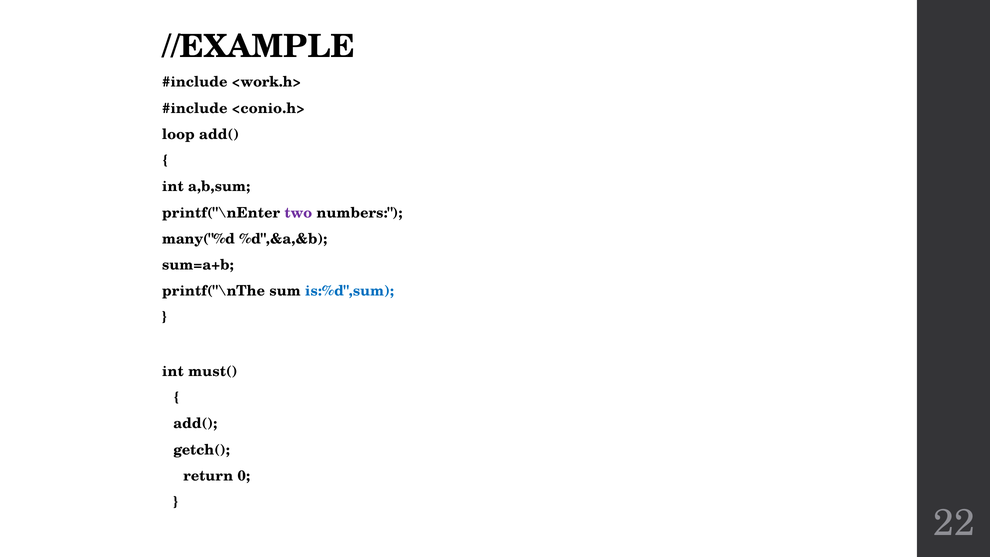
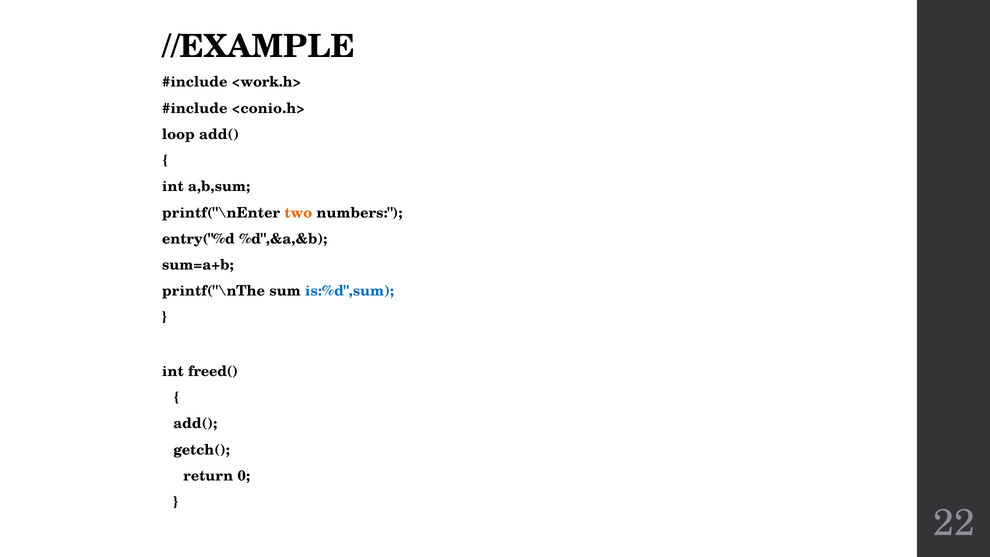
two colour: purple -> orange (298, 213)
many("%d: many("%d -> entry("%d (198, 239)
must(: must( -> freed( (213, 371)
